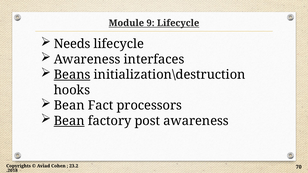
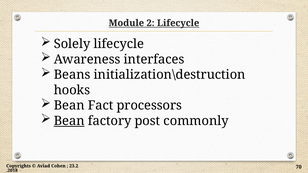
9: 9 -> 2 (151, 23)
Needs: Needs -> Solely (72, 44)
Beans underline: present -> none (72, 75)
post awareness: awareness -> commonly (196, 121)
